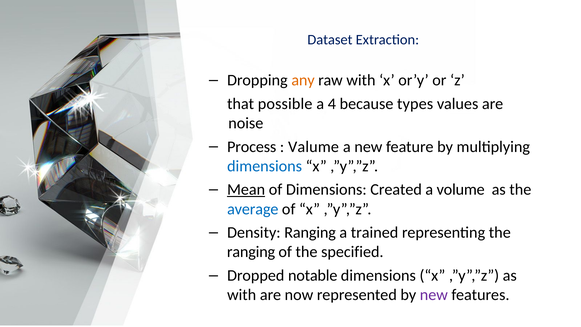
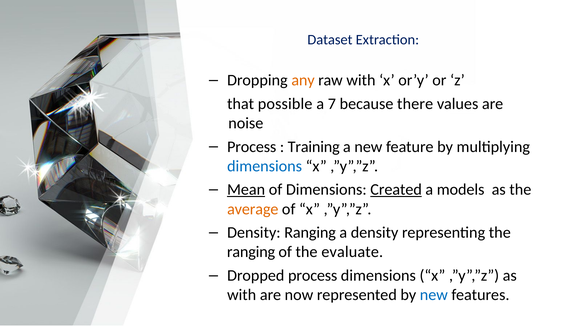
4: 4 -> 7 (332, 104)
types: types -> there (415, 104)
Valume: Valume -> Training (314, 147)
Created underline: none -> present (396, 190)
volume: volume -> models (461, 190)
average colour: blue -> orange (253, 209)
a trained: trained -> density (375, 232)
specified: specified -> evaluate (352, 252)
Dropped notable: notable -> process (313, 275)
new colour: purple -> blue (434, 295)
